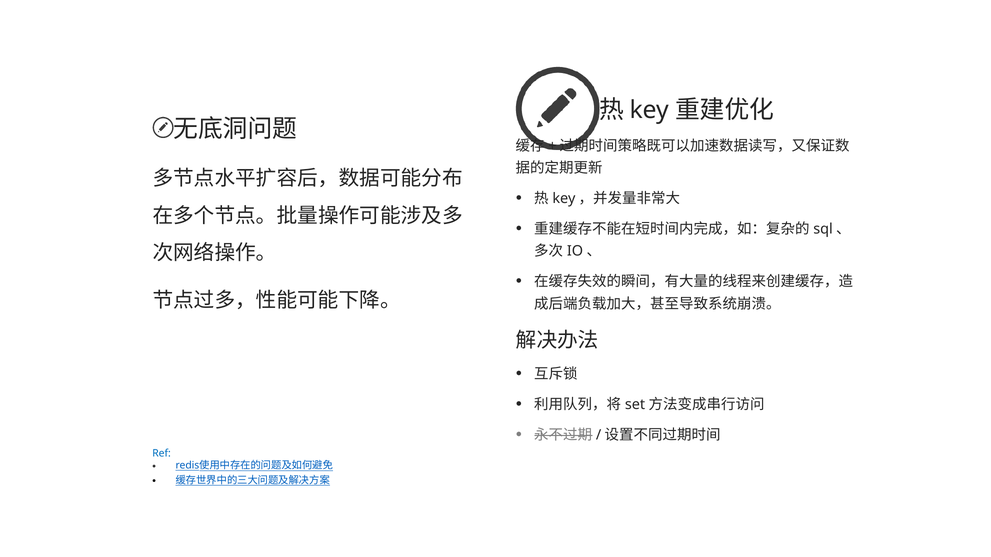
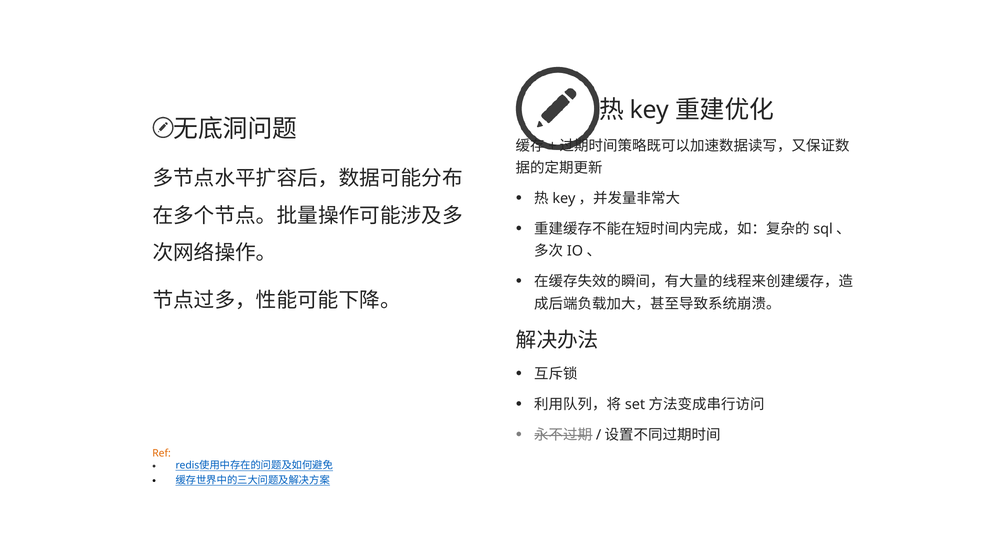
Ref colour: blue -> orange (162, 454)
